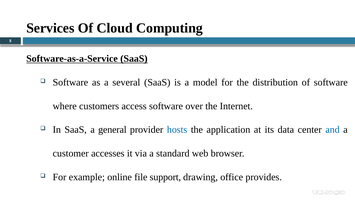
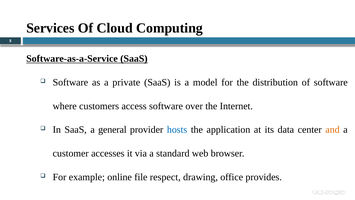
several: several -> private (126, 82)
and colour: blue -> orange (333, 130)
support: support -> respect (165, 177)
